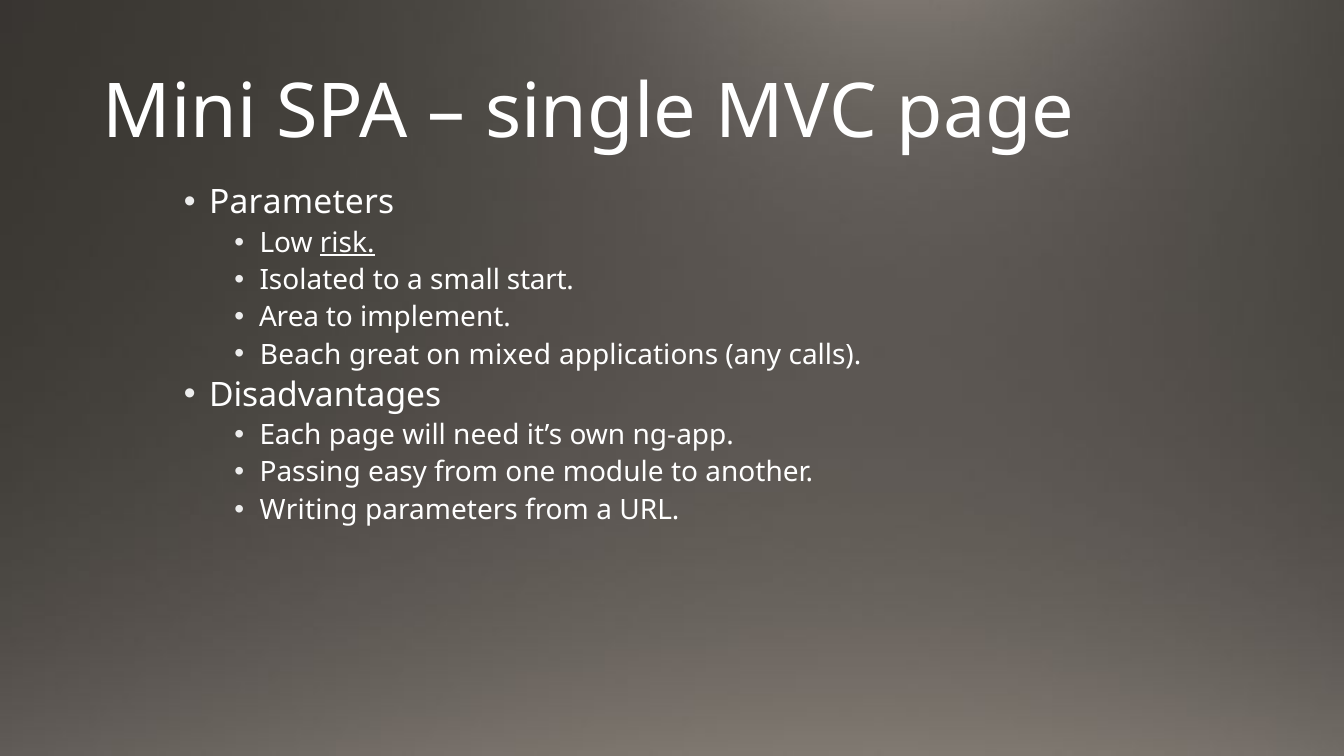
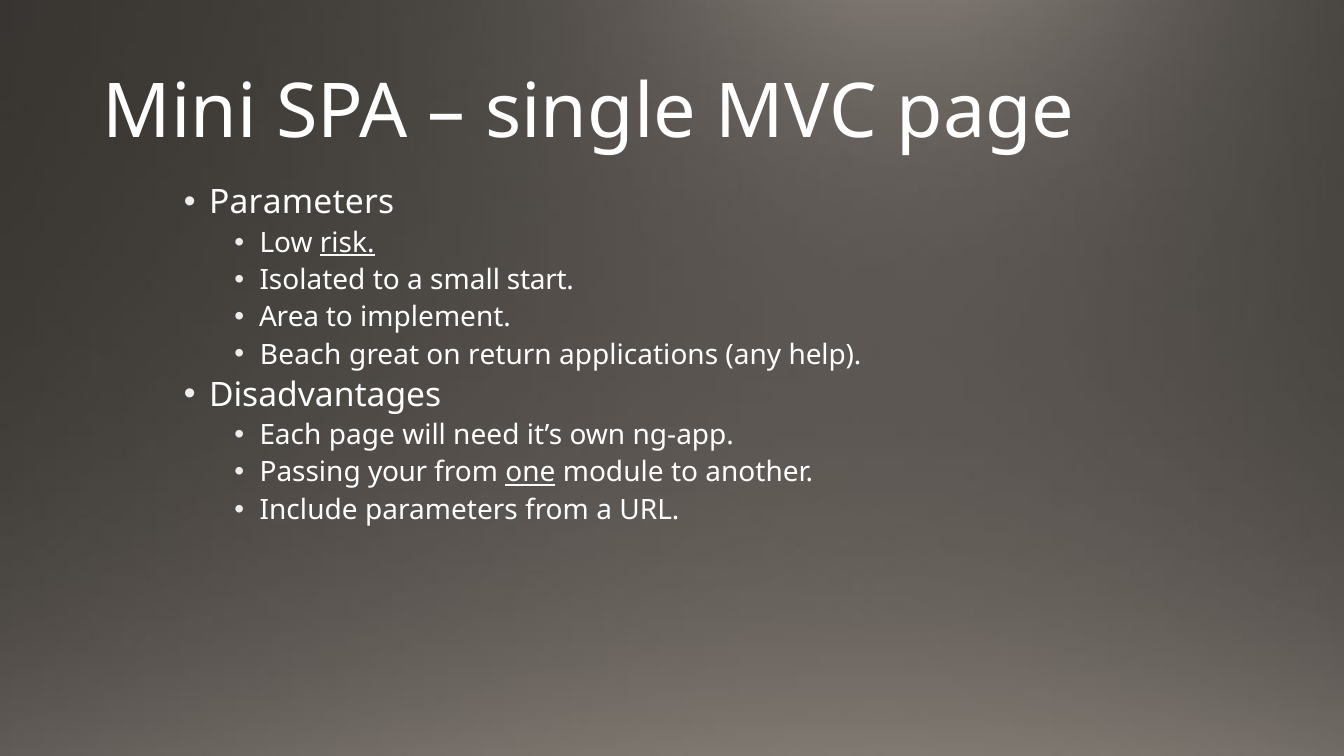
mixed: mixed -> return (510, 355)
calls: calls -> help (825, 355)
easy: easy -> your (398, 473)
one underline: none -> present (530, 473)
Writing: Writing -> Include (309, 510)
